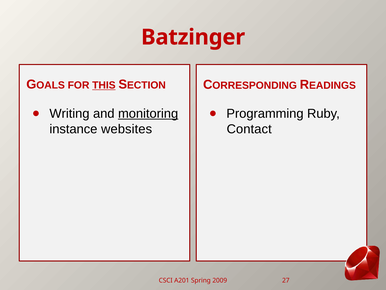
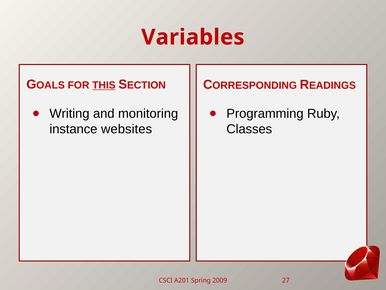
Batzinger: Batzinger -> Variables (193, 37)
monitoring underline: present -> none (148, 113)
Contact: Contact -> Classes (249, 129)
